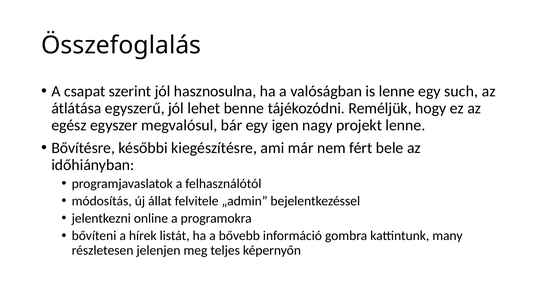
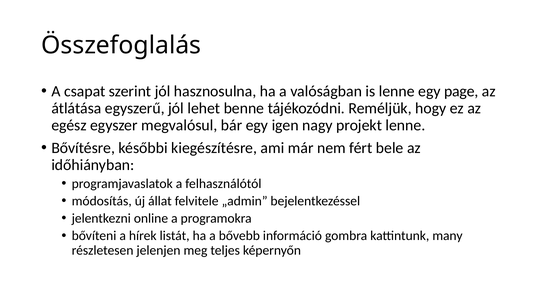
such: such -> page (461, 91)
